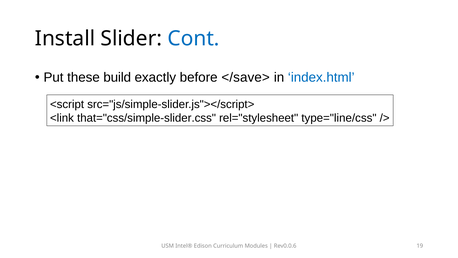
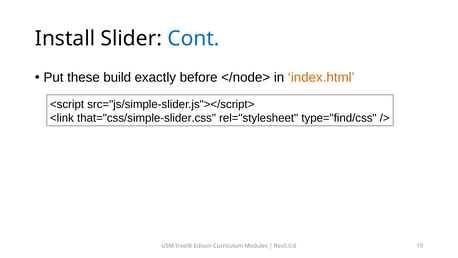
</save>: </save> -> </node> (246, 77)
index.html colour: blue -> orange (321, 77)
type="line/css: type="line/css -> type="find/css (339, 118)
